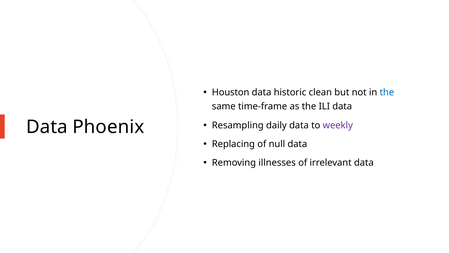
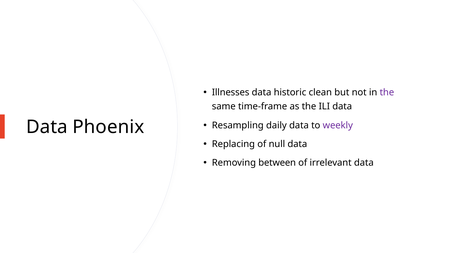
Houston: Houston -> Illnesses (231, 92)
the colour: blue -> purple (387, 92)
illnesses: illnesses -> between (277, 163)
